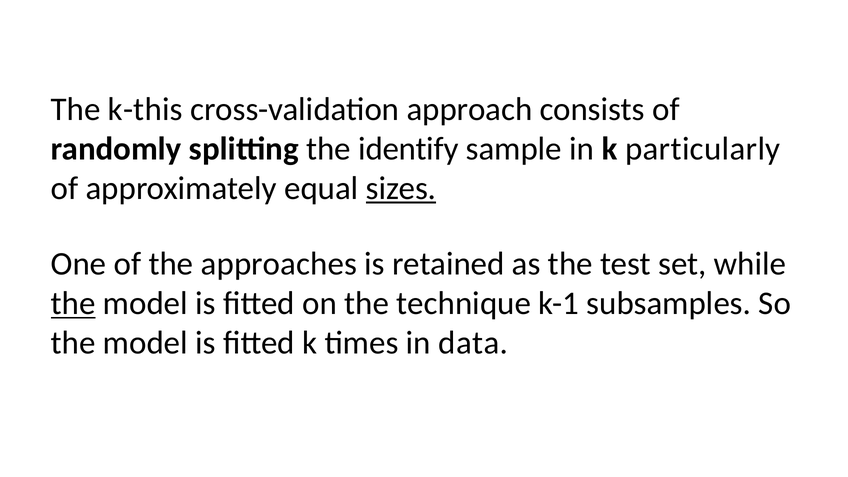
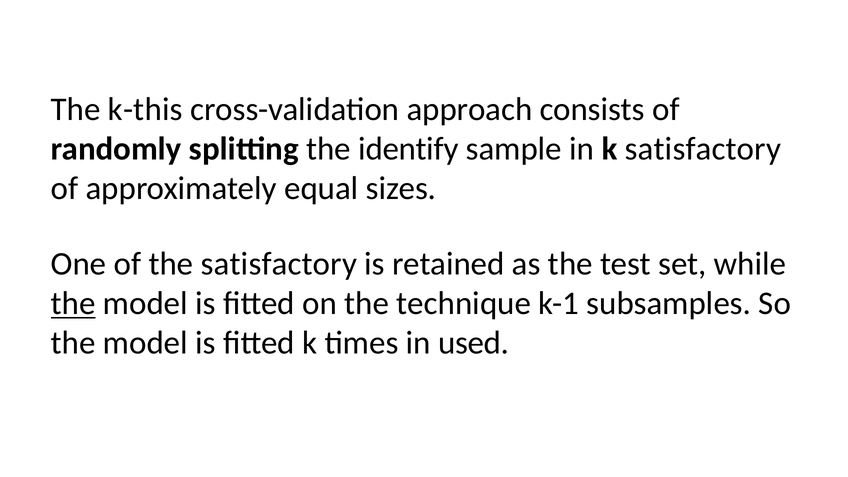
k particularly: particularly -> satisfactory (703, 149)
sizes underline: present -> none (401, 188)
the approaches: approaches -> satisfactory (279, 264)
data: data -> used (474, 343)
